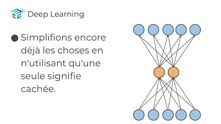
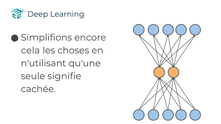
déjà: déjà -> cela (30, 51)
